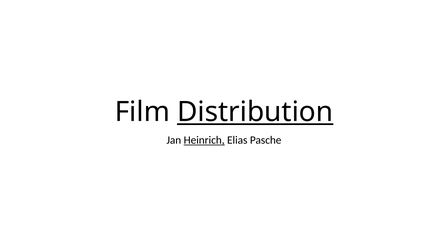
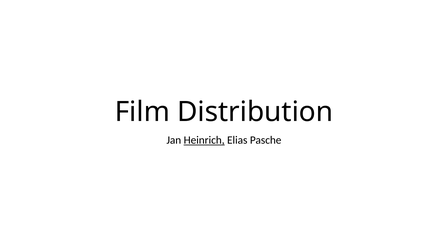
Distribution underline: present -> none (255, 112)
